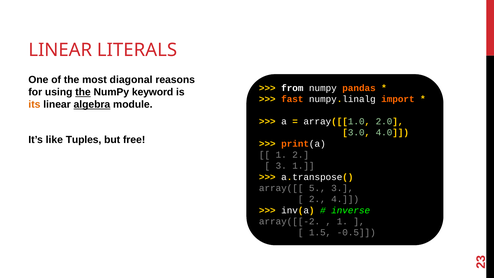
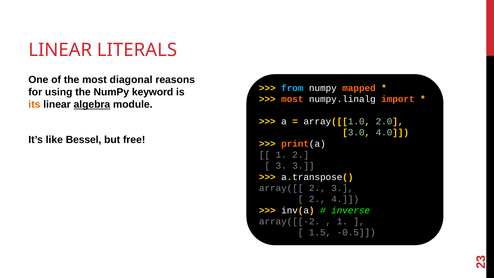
from colour: white -> light blue (292, 88)
pandas: pandas -> mapped (359, 88)
the underline: present -> none (83, 92)
fast: fast -> most (292, 99)
Tuples: Tuples -> Bessel (84, 140)
3 1: 1 -> 3 (303, 166)
array([[ 5: 5 -> 2 (317, 188)
